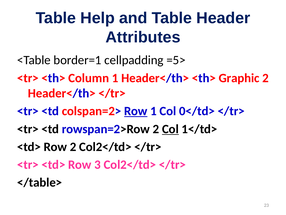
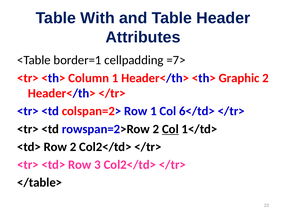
Help: Help -> With (98, 18)
=5>: =5> -> =7> (176, 60)
Row underline: present -> none (136, 111)
0</td>: 0</td> -> 6</td> (197, 111)
